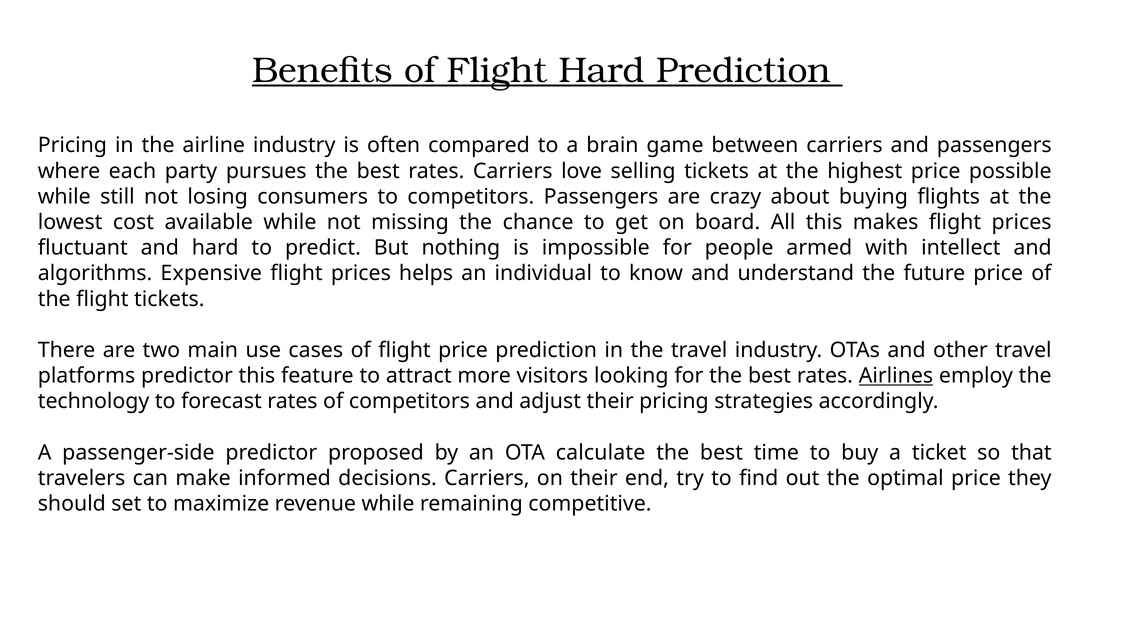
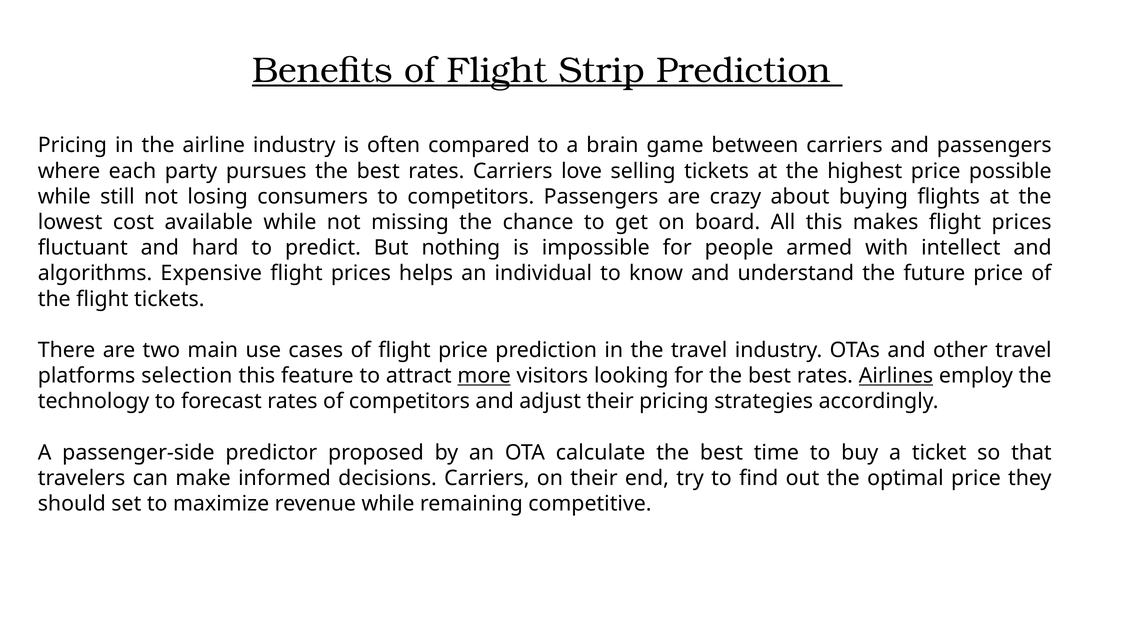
Flight Hard: Hard -> Strip (602, 70)
platforms predictor: predictor -> selection (187, 376)
more underline: none -> present (484, 376)
